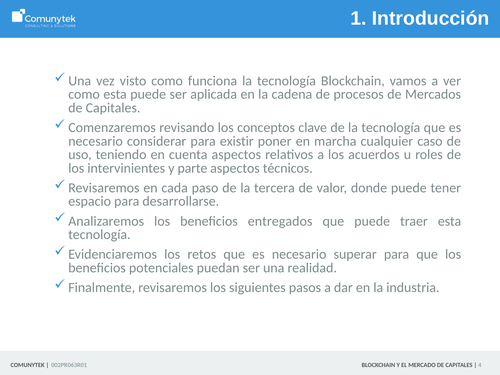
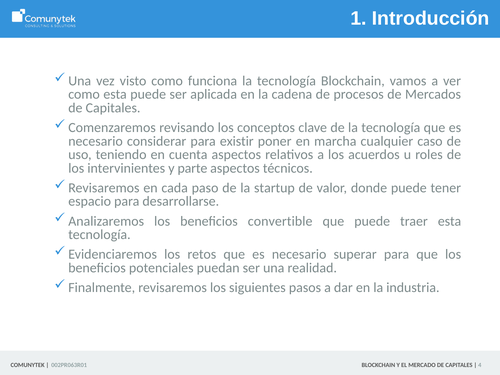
tercera: tercera -> startup (274, 188)
entregados: entregados -> convertible (280, 221)
